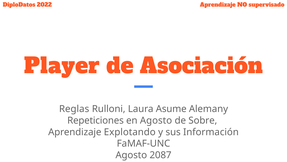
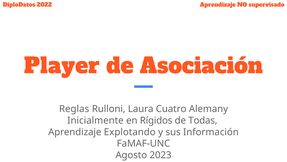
Asume: Asume -> Cuatro (171, 109)
Repeticiones: Repeticiones -> Inicialmente (95, 120)
en Agosto: Agosto -> Rígidos (156, 120)
Sobre: Sobre -> Todas (203, 120)
2087: 2087 -> 2023 (161, 155)
